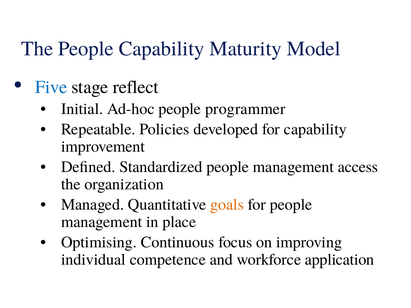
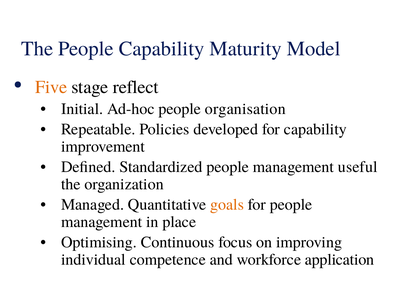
Five colour: blue -> orange (51, 87)
programmer: programmer -> organisation (245, 109)
access: access -> useful (358, 167)
